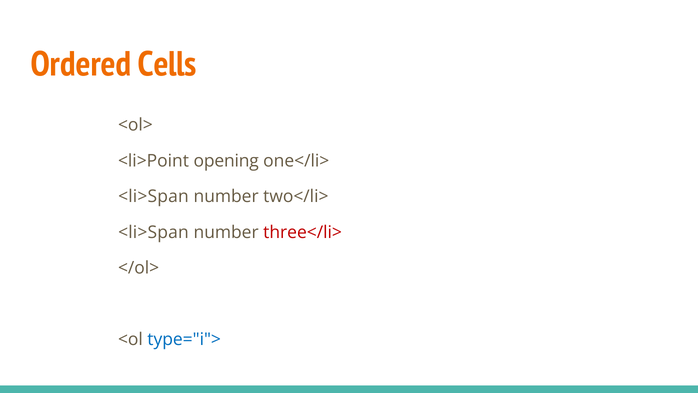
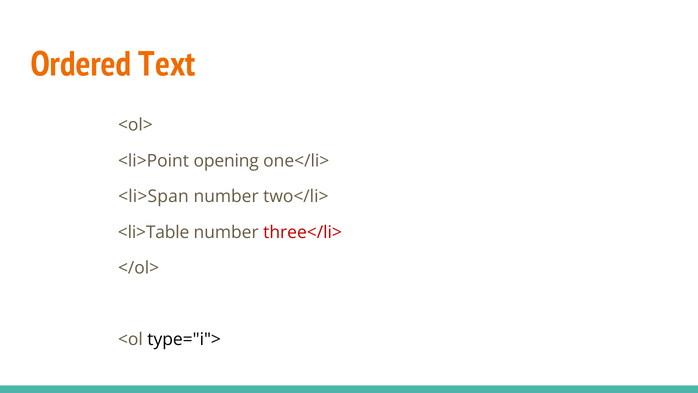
Cells: Cells -> Text (167, 64)
<li>Span: <li>Span -> <li>Table (154, 232)
type="i"> colour: blue -> black (184, 339)
